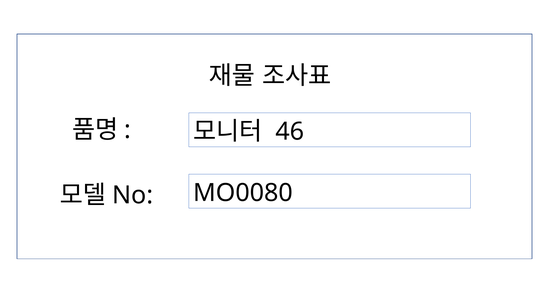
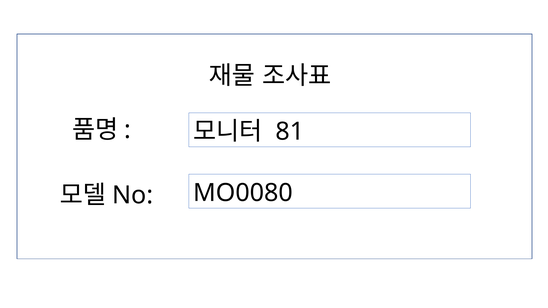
46: 46 -> 81 (290, 132)
